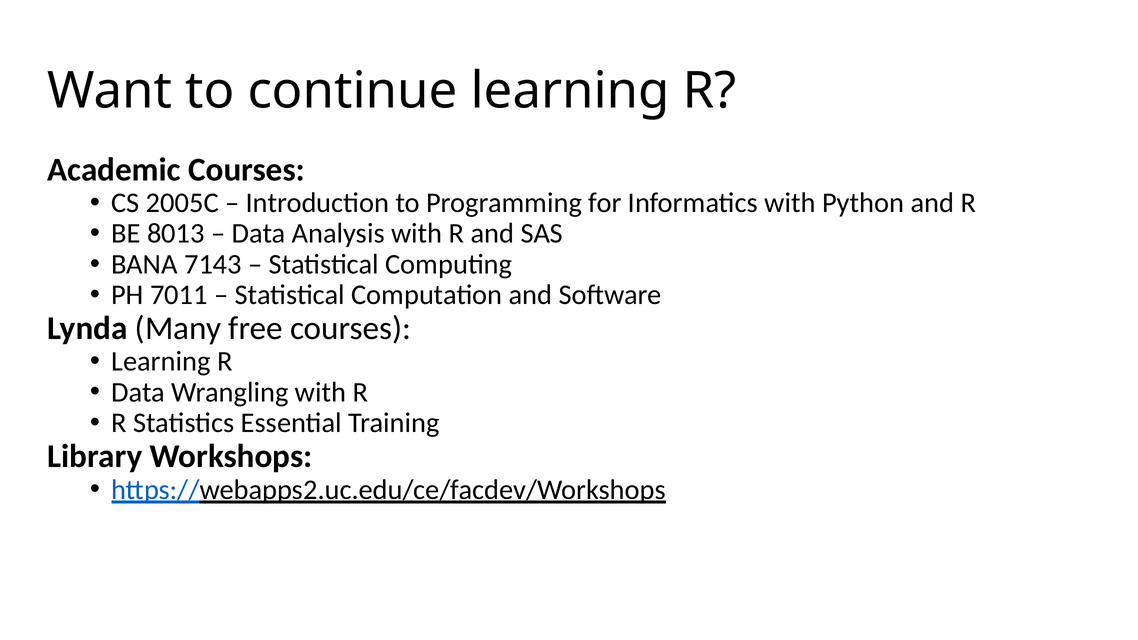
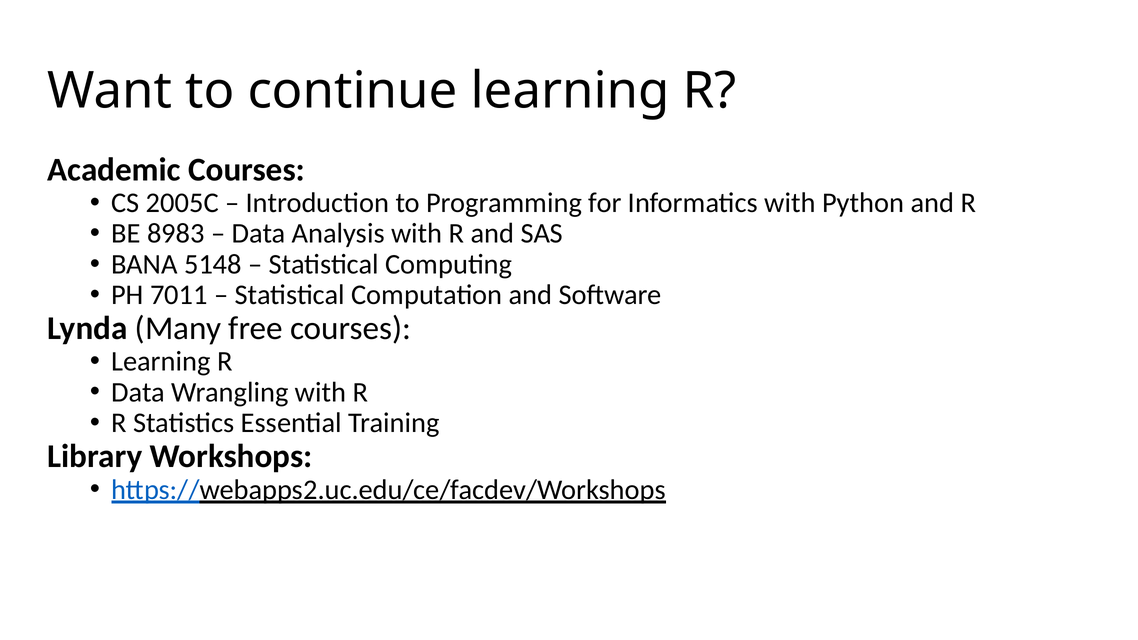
8013: 8013 -> 8983 (176, 234)
7143: 7143 -> 5148 (213, 264)
